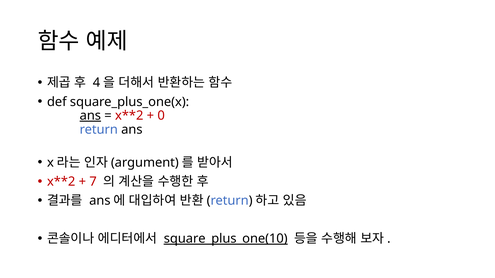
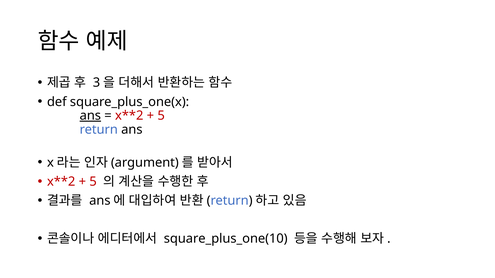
4: 4 -> 3 (96, 83)
0: 0 -> 5 (161, 116)
7: 7 -> 5 (93, 182)
square_plus_one(10 underline: present -> none (226, 239)
